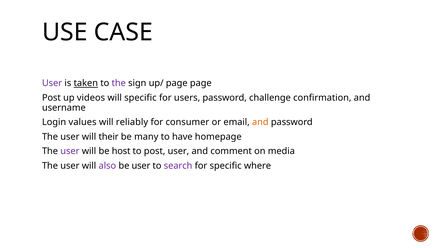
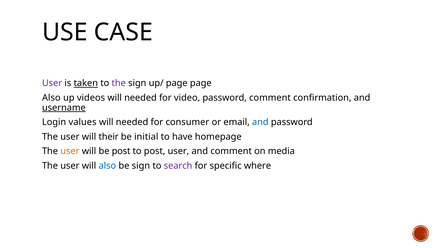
Post: Post -> Also (51, 98)
specific: specific -> needed (140, 98)
users: users -> video (187, 98)
password challenge: challenge -> comment (270, 98)
username underline: none -> present (64, 108)
reliably: reliably -> needed (132, 122)
and colour: orange -> blue (260, 122)
many: many -> initial (146, 137)
user colour: purple -> orange (70, 151)
be host: host -> post (121, 151)
also colour: purple -> blue (107, 166)
be user: user -> sign (141, 166)
